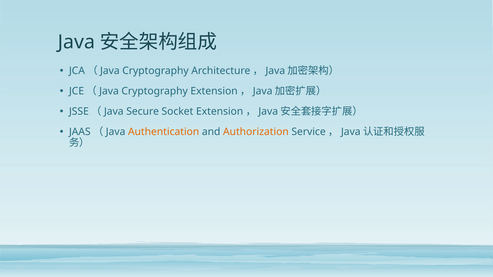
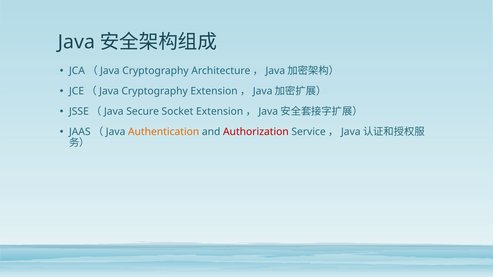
Authorization colour: orange -> red (256, 132)
